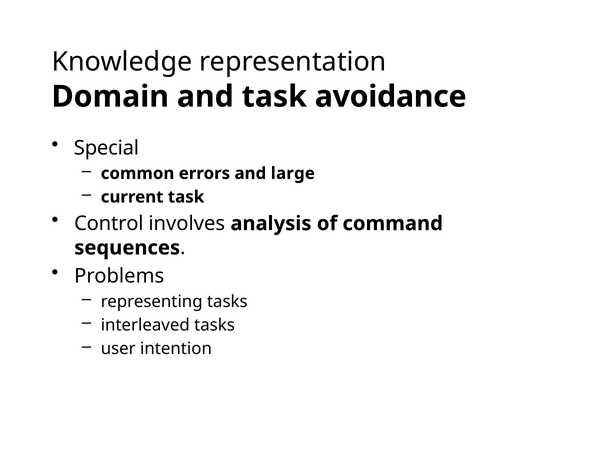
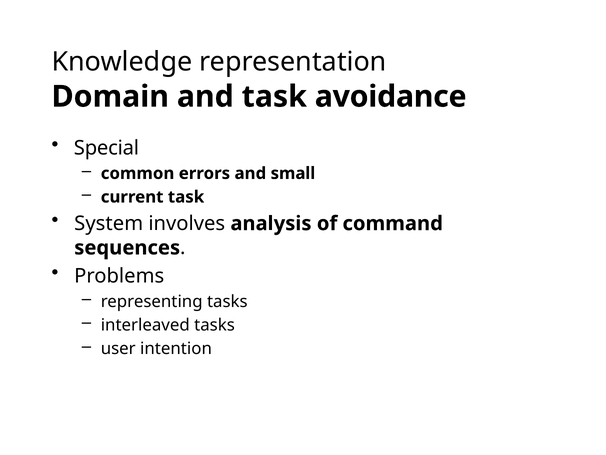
large: large -> small (293, 173)
Control: Control -> System (109, 223)
